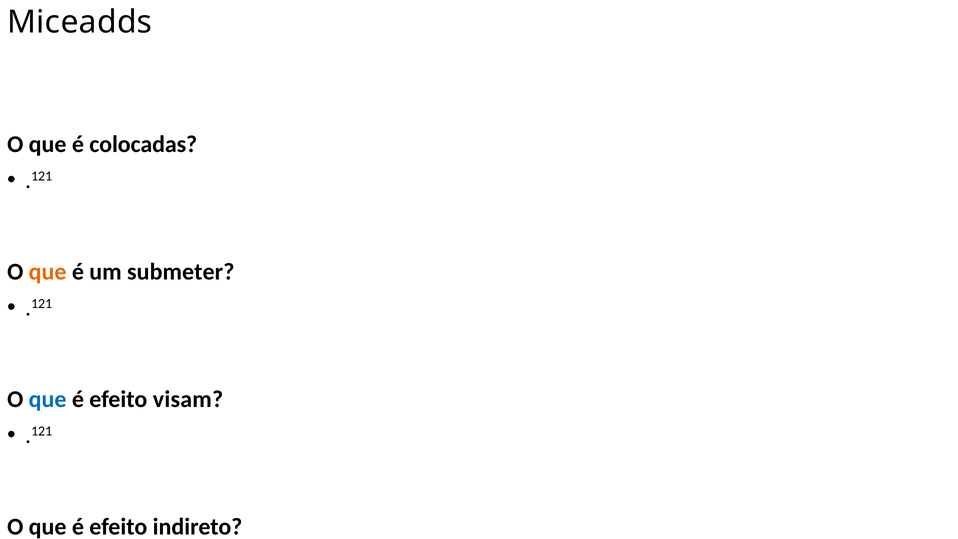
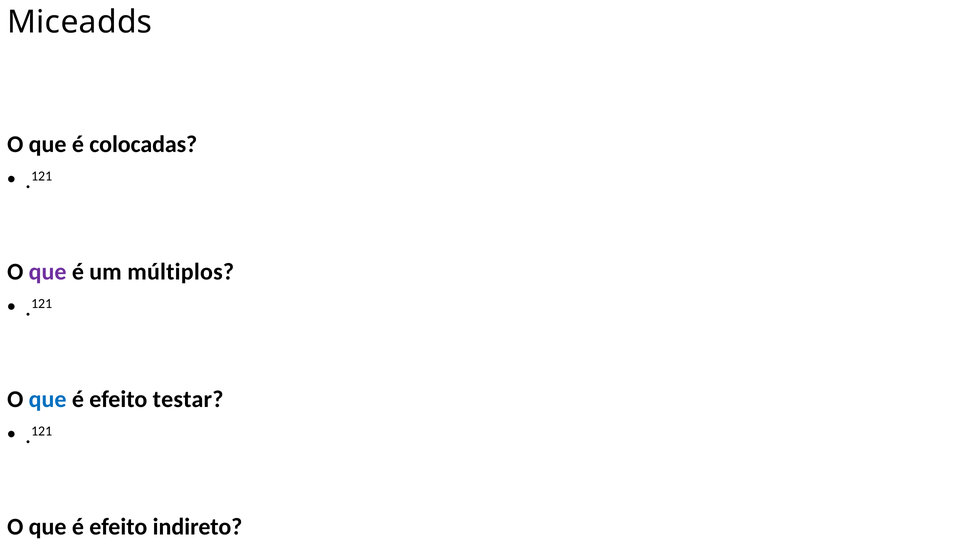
que colour: orange -> purple (48, 272)
submeter: submeter -> múltiplos (181, 272)
visam: visam -> testar (188, 399)
